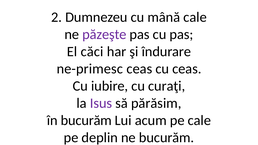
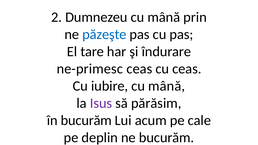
mână cale: cale -> prin (195, 17)
păzeşte colour: purple -> blue (104, 34)
căci: căci -> tare (92, 52)
iubire cu curaţi: curaţi -> mână (167, 86)
